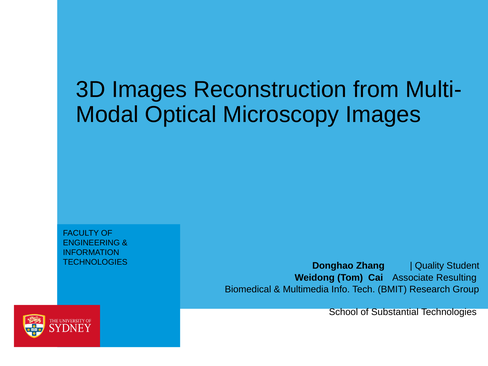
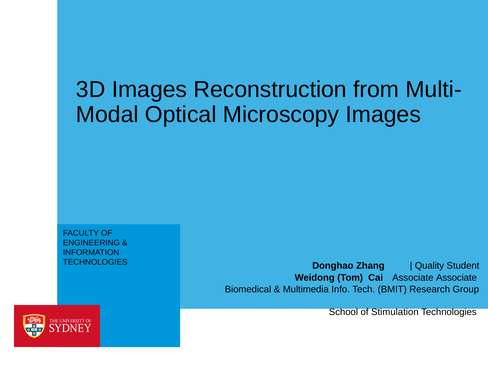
Associate Resulting: Resulting -> Associate (456, 278)
Substantial: Substantial -> Stimulation (395, 312)
